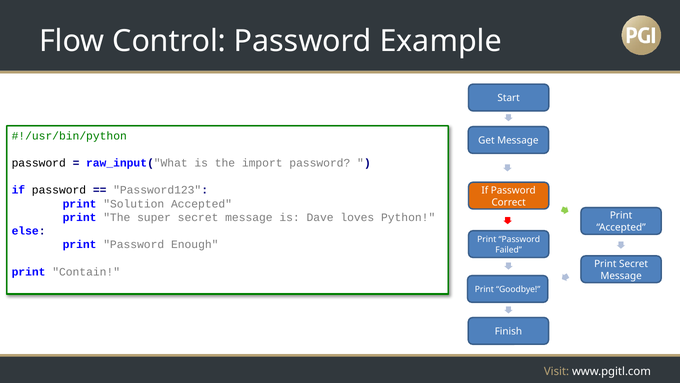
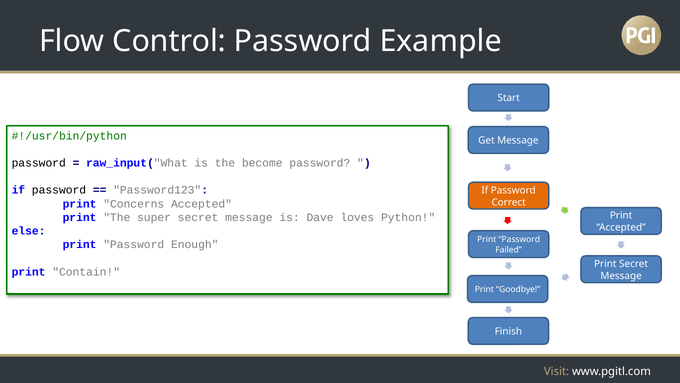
import: import -> become (262, 163)
Solution: Solution -> Concerns (134, 204)
